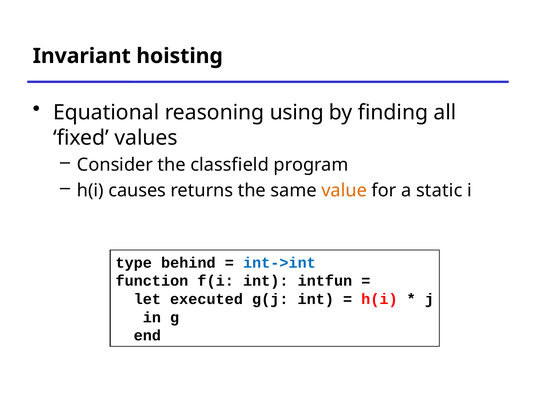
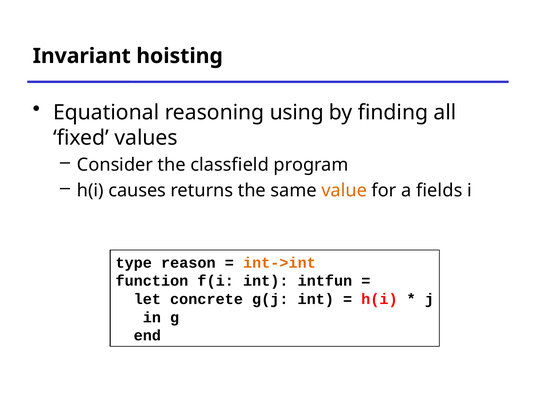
static: static -> fields (439, 190)
behind: behind -> reason (188, 263)
int->int colour: blue -> orange (279, 263)
executed: executed -> concrete (206, 299)
